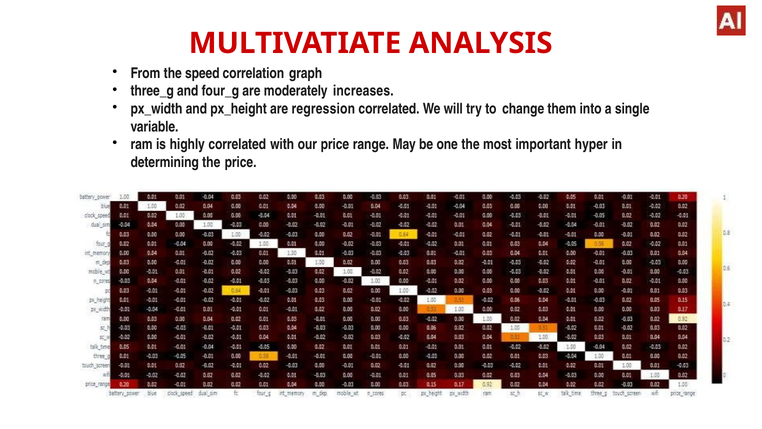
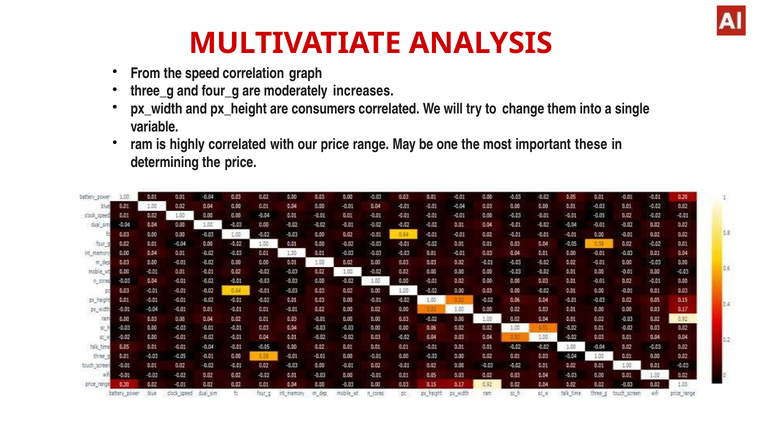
regression: regression -> consumers (323, 109)
hyper: hyper -> these (591, 145)
